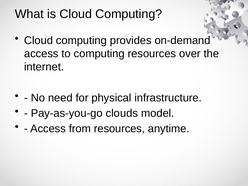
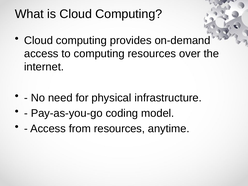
clouds: clouds -> coding (122, 113)
